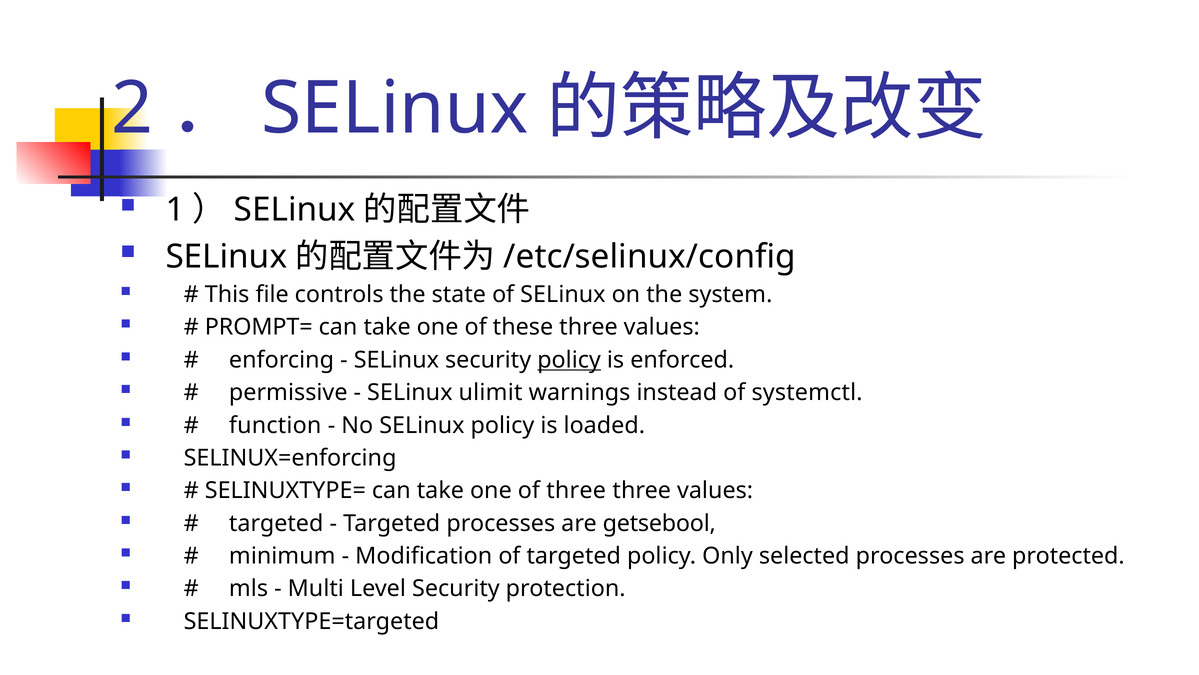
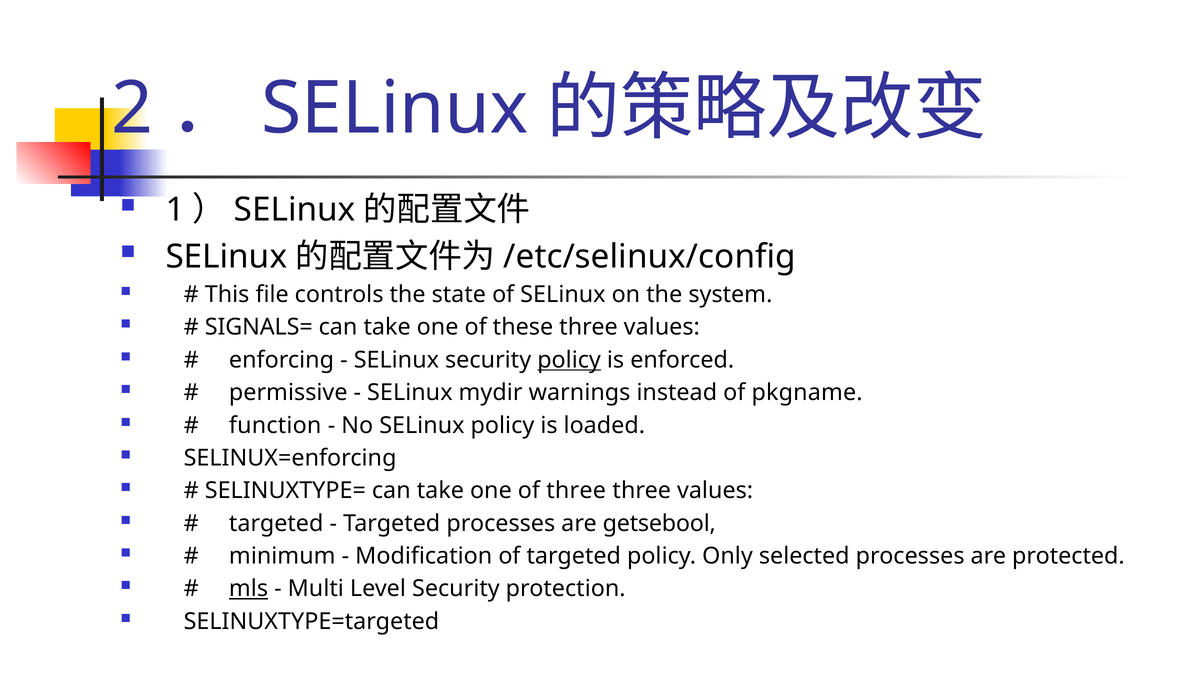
PROMPT=: PROMPT= -> SIGNALS= (259, 327)
ulimit: ulimit -> mydir (491, 392)
systemctl: systemctl -> pkgname (807, 392)
mls underline: none -> present (249, 588)
